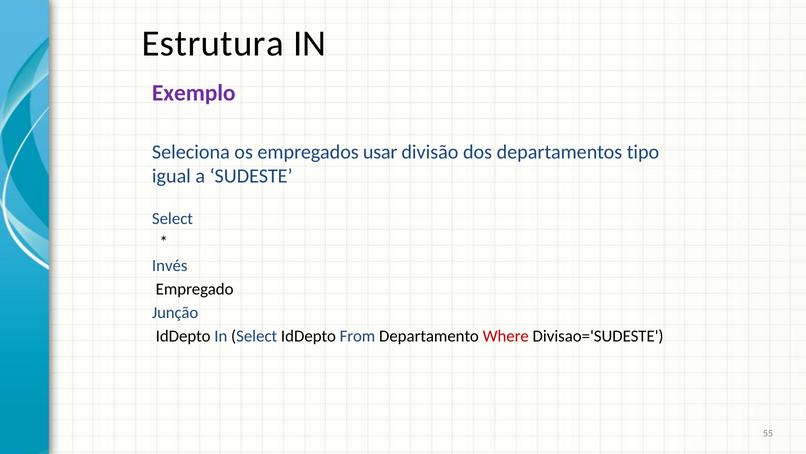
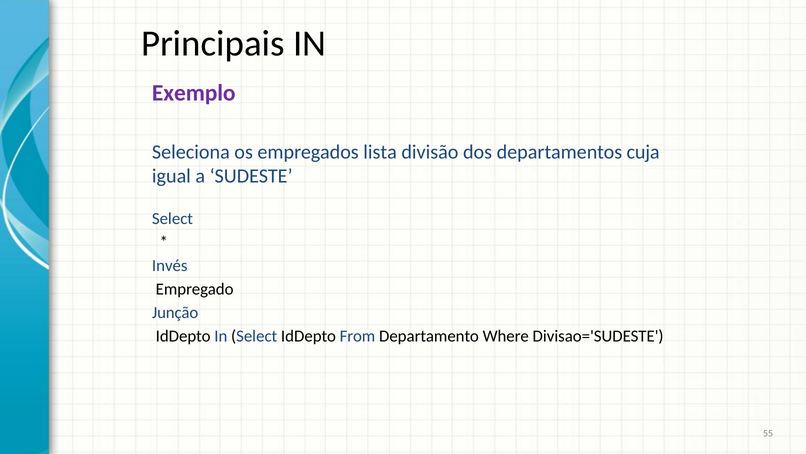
Estrutura: Estrutura -> Principais (213, 43)
usar: usar -> lista (380, 152)
tipo: tipo -> cuja (643, 152)
Where colour: red -> black (506, 336)
